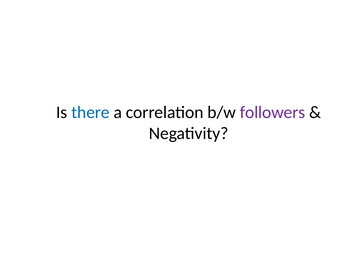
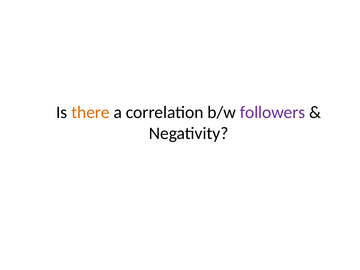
there colour: blue -> orange (90, 112)
